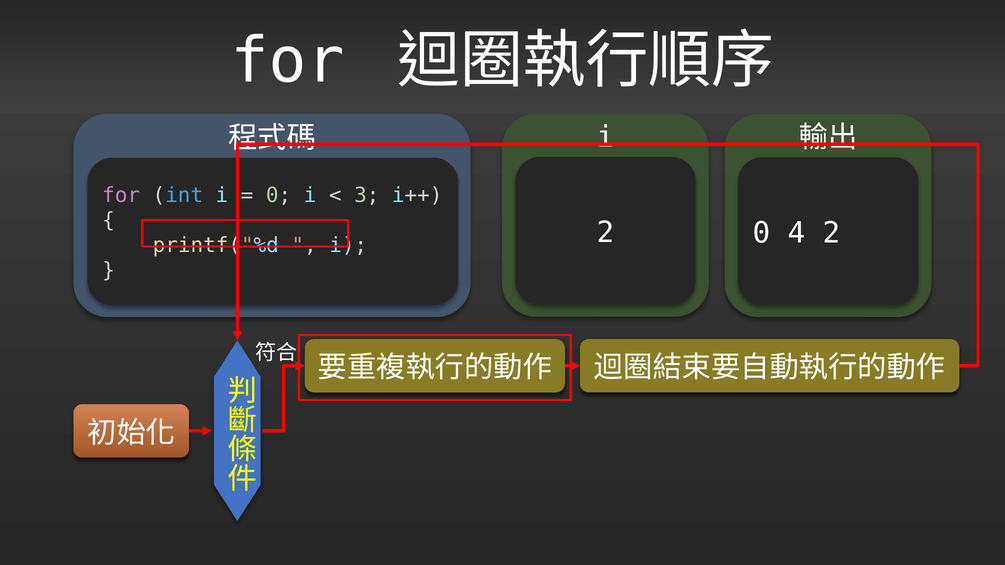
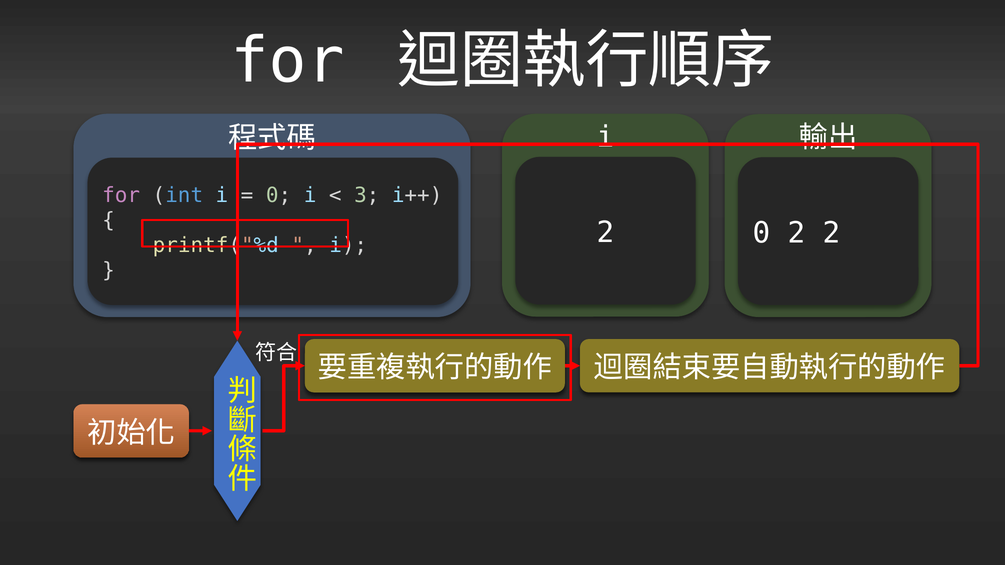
0 4: 4 -> 2 (797, 233)
